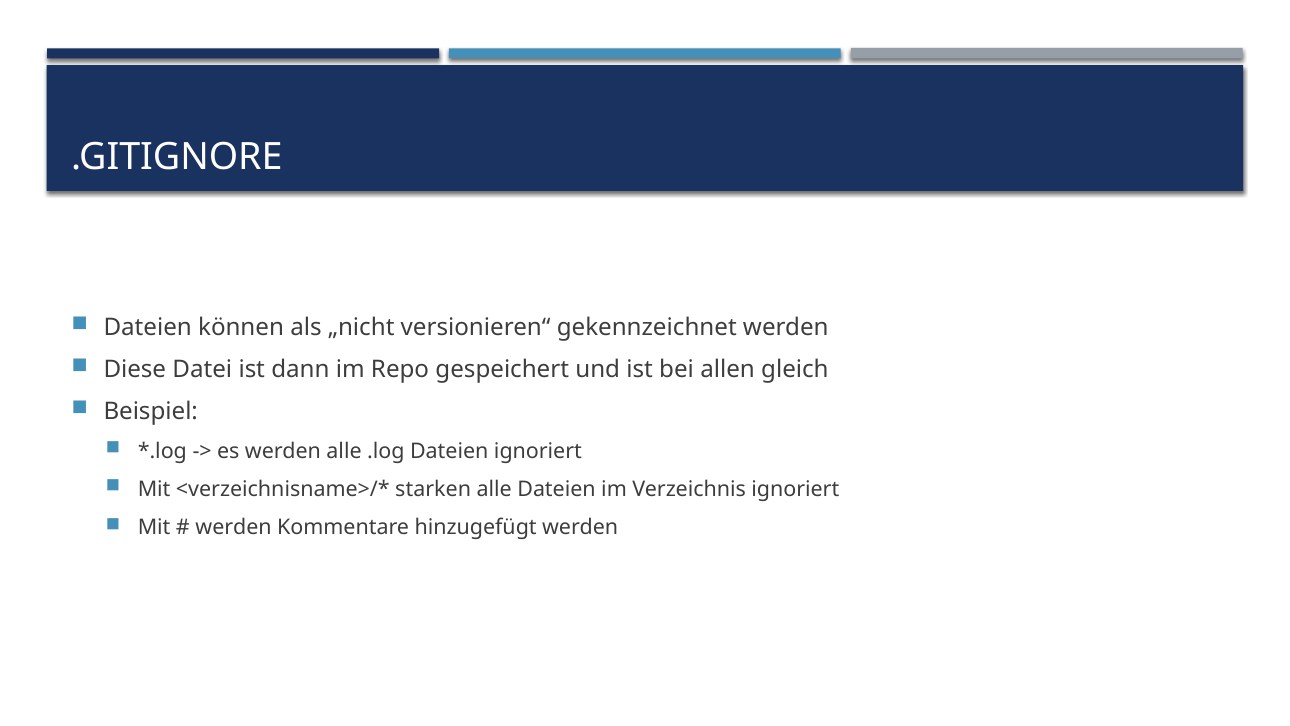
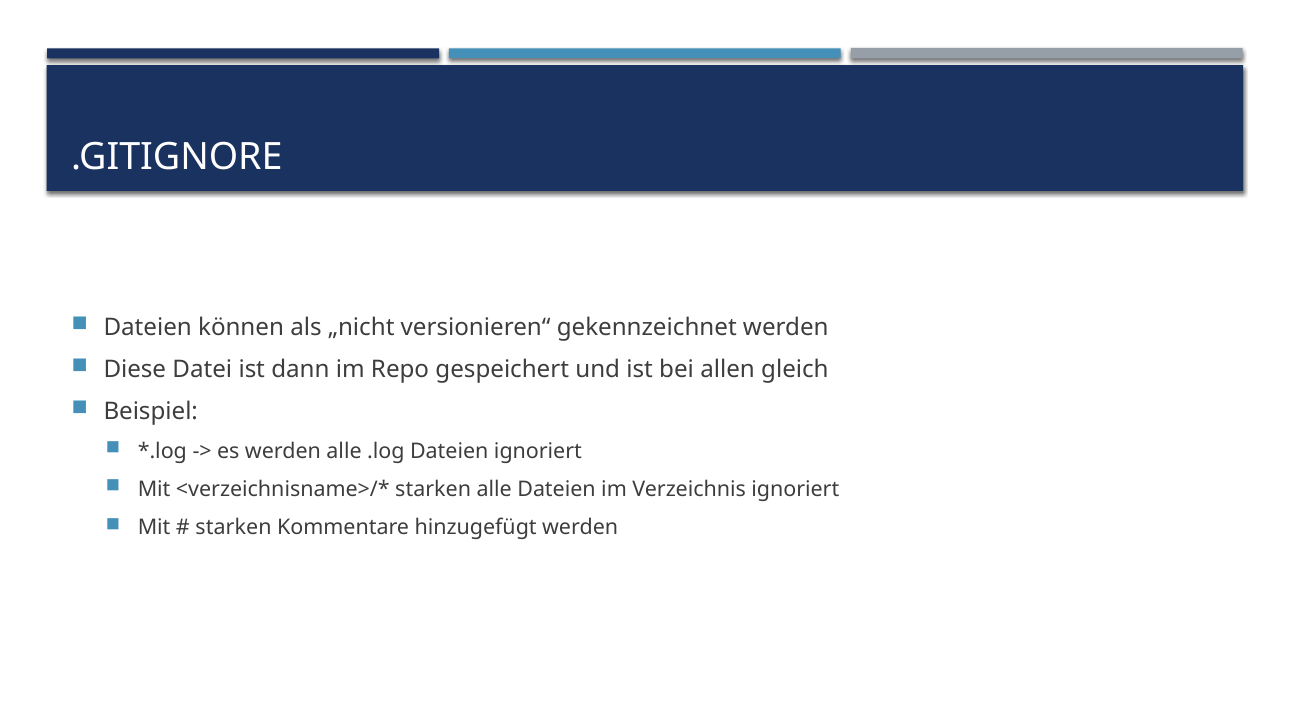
werden: werden -> starken (234, 528)
